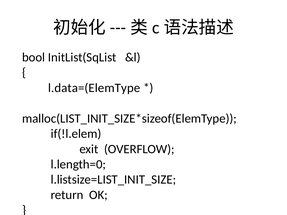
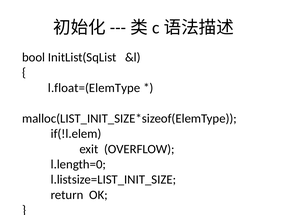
l.data=(ElemType: l.data=(ElemType -> l.float=(ElemType (94, 88)
